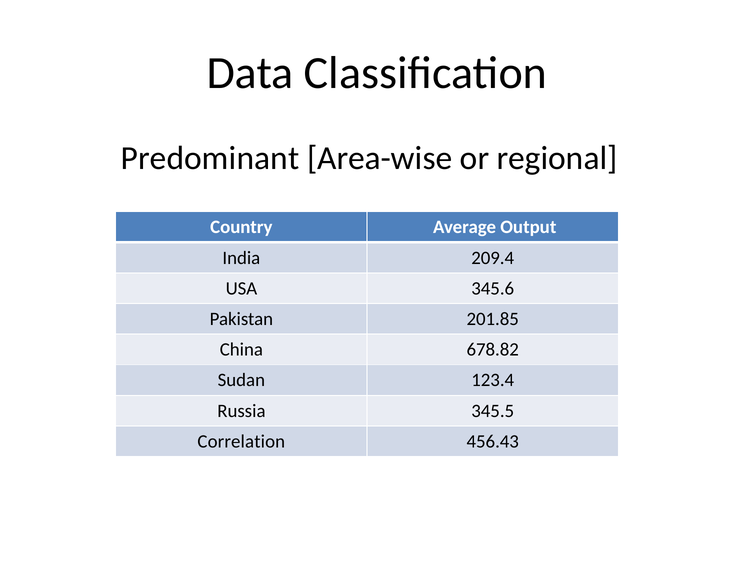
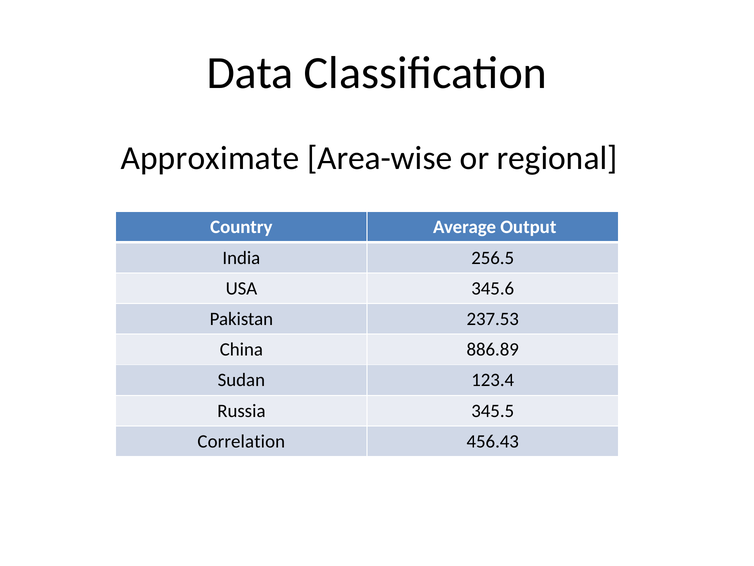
Predominant: Predominant -> Approximate (210, 158)
209.4: 209.4 -> 256.5 (493, 258)
201.85: 201.85 -> 237.53 (493, 319)
678.82: 678.82 -> 886.89 (493, 349)
